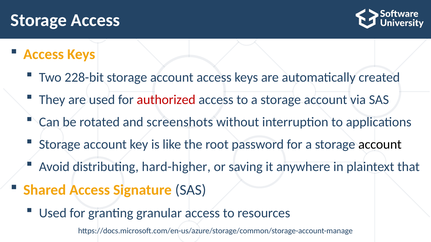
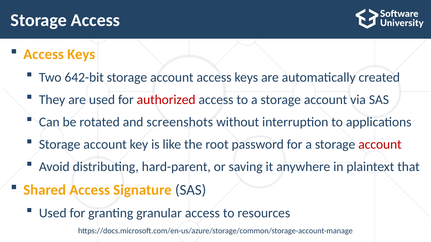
228-bit: 228-bit -> 642-bit (84, 77)
account colour: black -> red (380, 145)
hard-higher: hard-higher -> hard-parent (176, 167)
